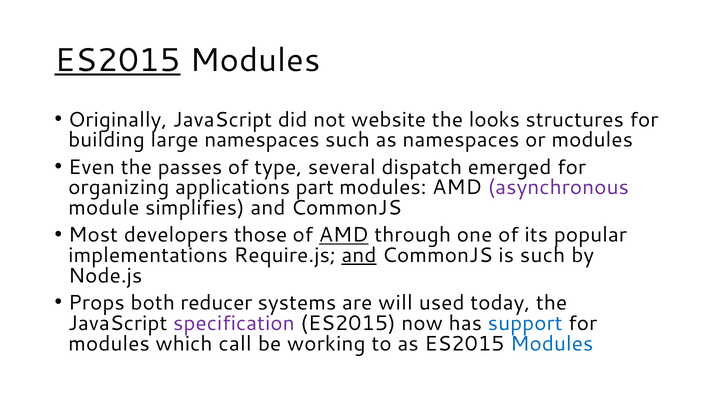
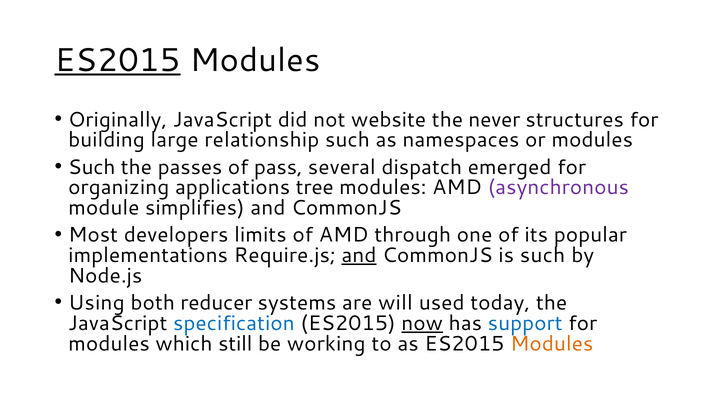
looks: looks -> never (494, 120)
large namespaces: namespaces -> relationship (262, 140)
Even: Even -> Such (92, 167)
type: type -> pass (278, 167)
part: part -> tree (315, 187)
those: those -> limits (260, 235)
AMD underline: present -> none (344, 235)
Props: Props -> Using (96, 303)
specification colour: purple -> blue (234, 323)
now underline: none -> present (422, 323)
call: call -> still (235, 343)
Modules colour: blue -> orange (552, 343)
